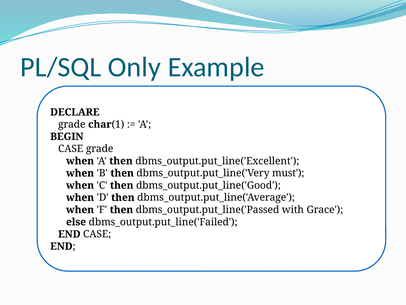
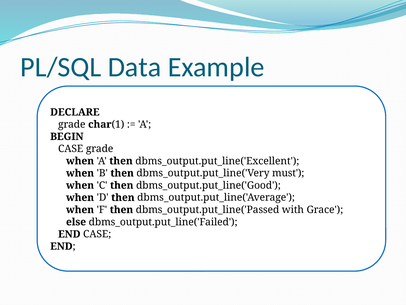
Only: Only -> Data (135, 67)
